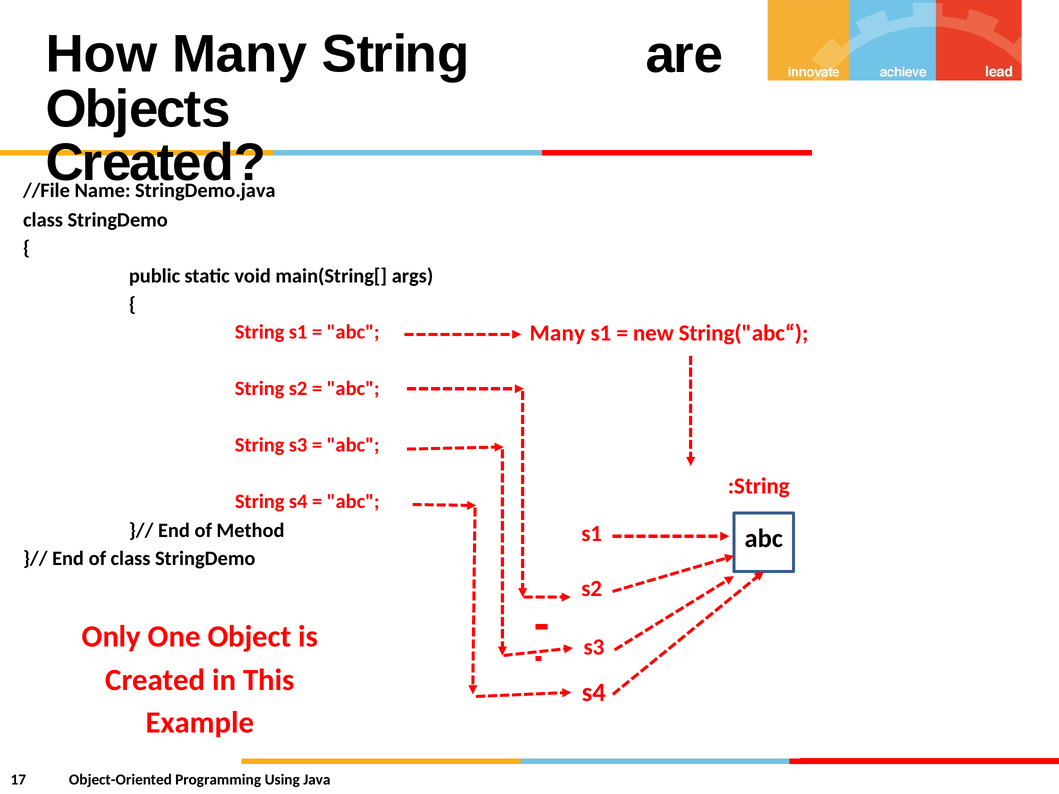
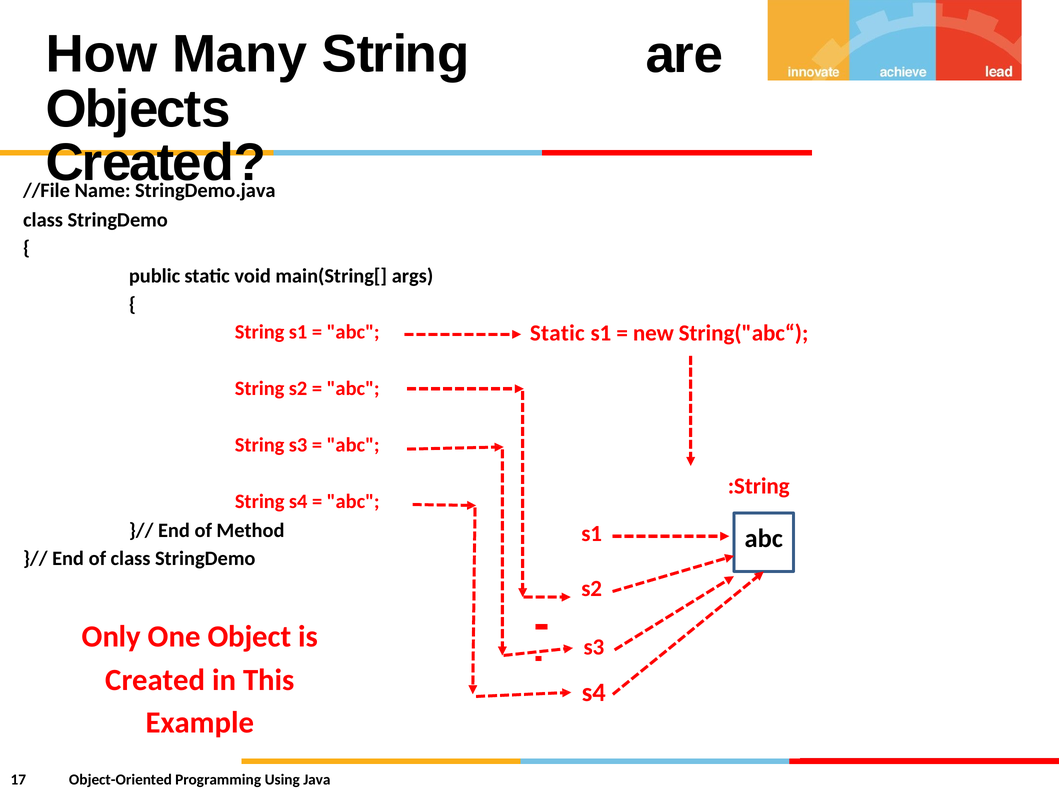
abc Many: Many -> Static (557, 333)
